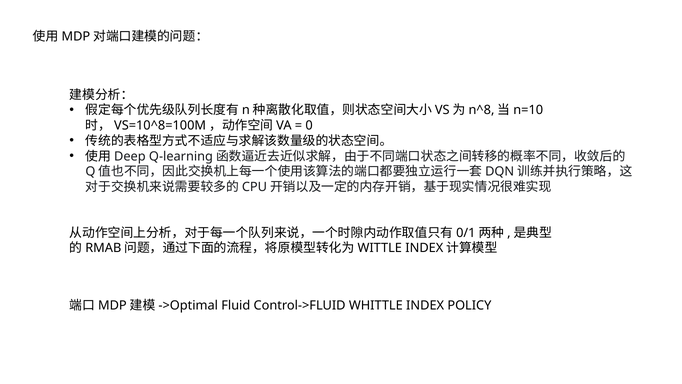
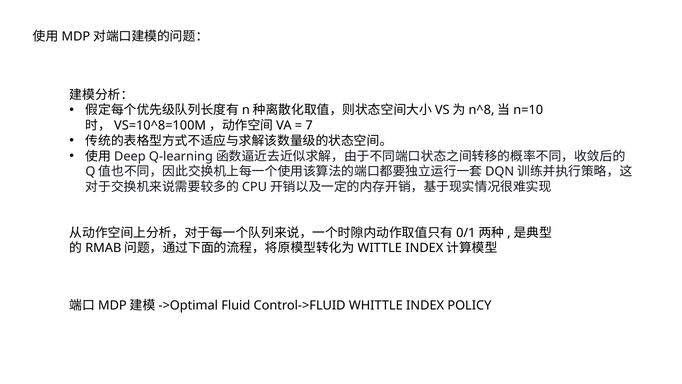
0: 0 -> 7 (309, 125)
